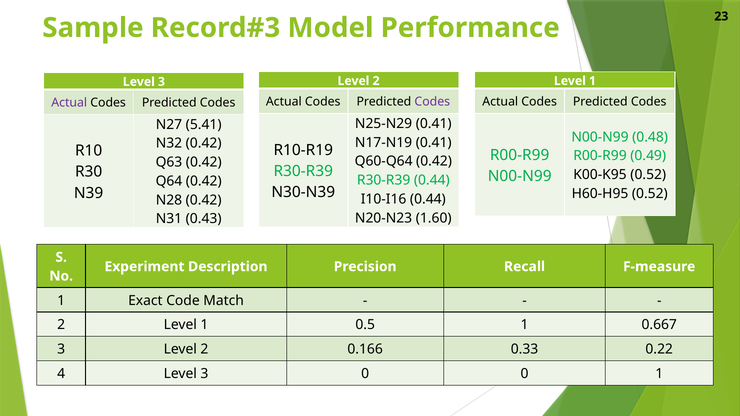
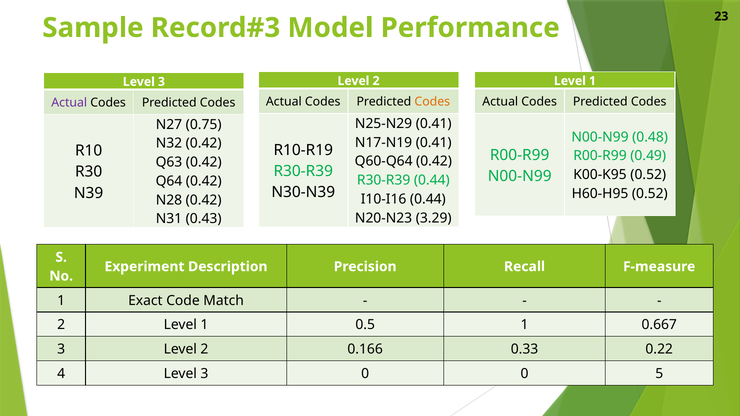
Codes colour: purple -> orange (432, 102)
5.41: 5.41 -> 0.75 (204, 125)
1.60: 1.60 -> 3.29 (434, 218)
0 1: 1 -> 5 (659, 374)
